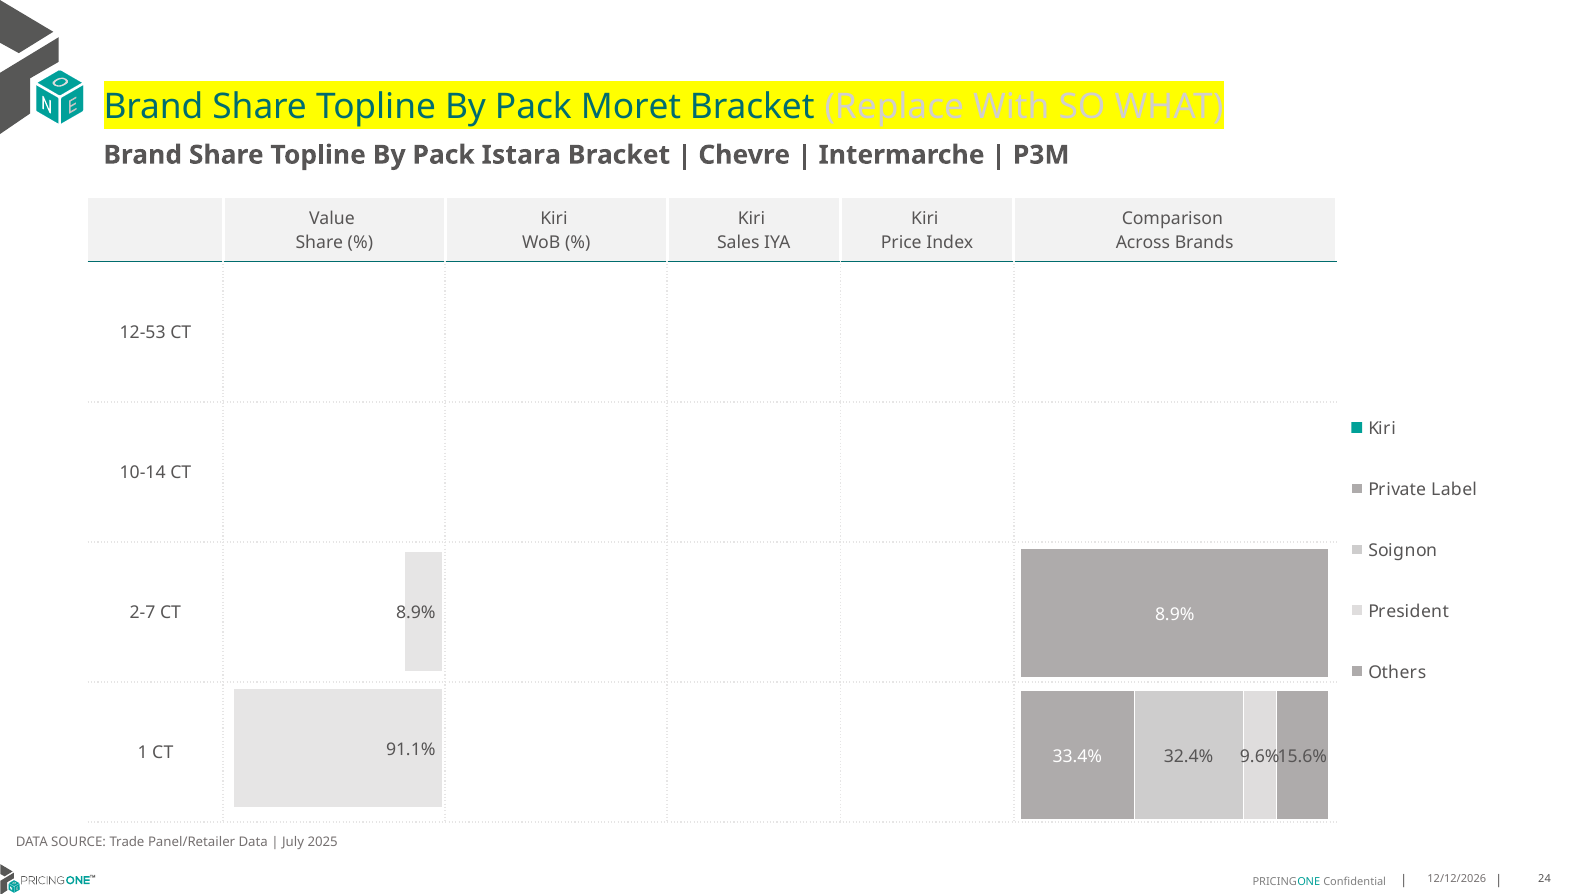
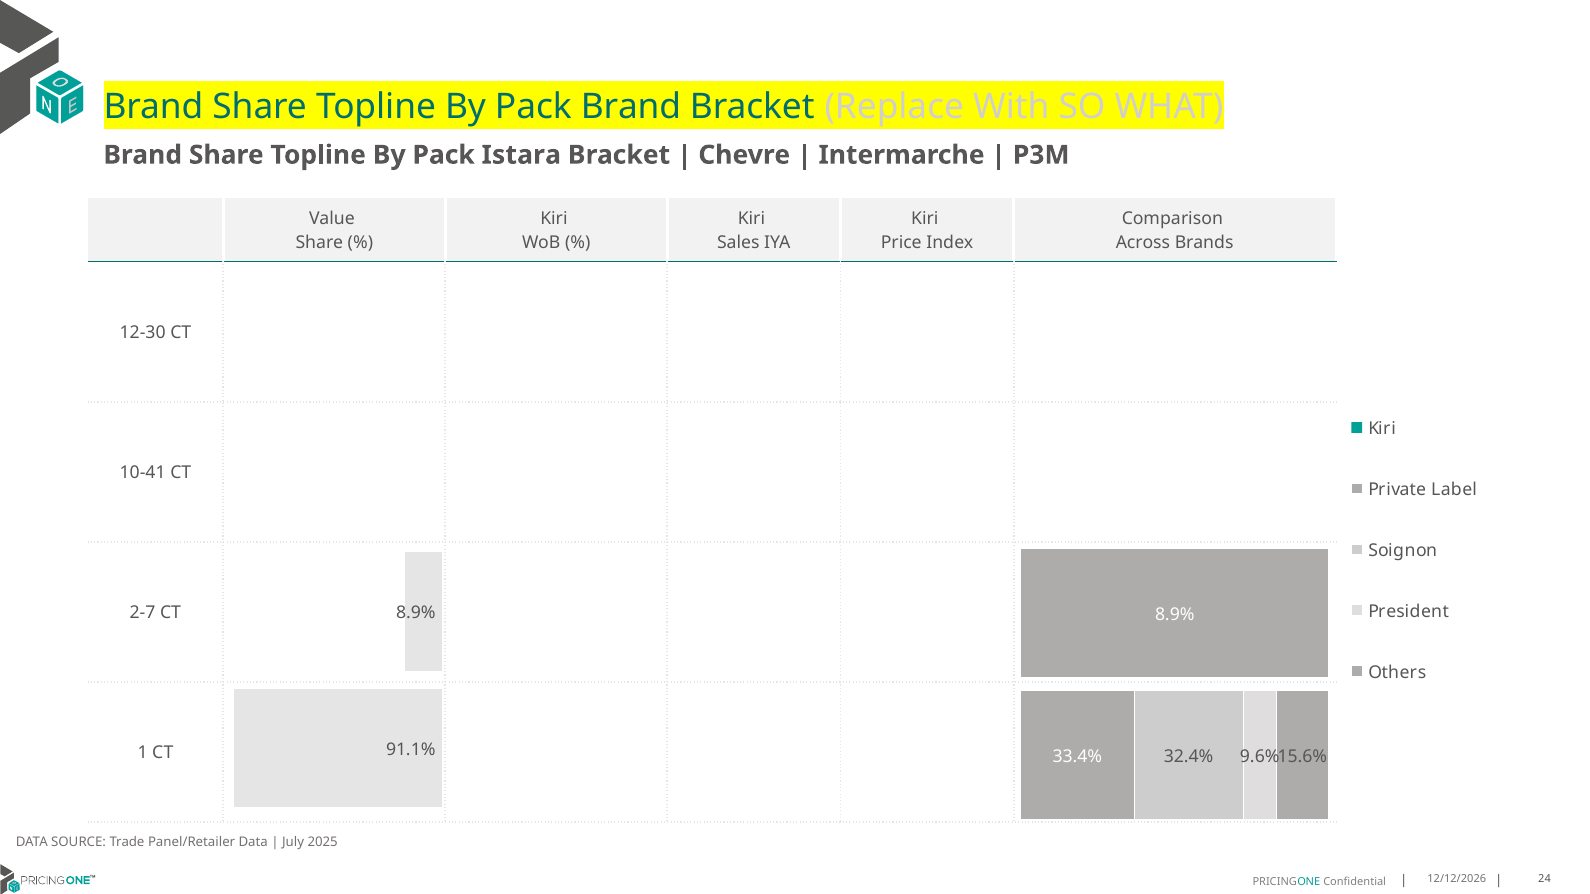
Pack Moret: Moret -> Brand (631, 107)
12-53: 12-53 -> 12-30 (143, 333)
10-14: 10-14 -> 10-41 (143, 473)
